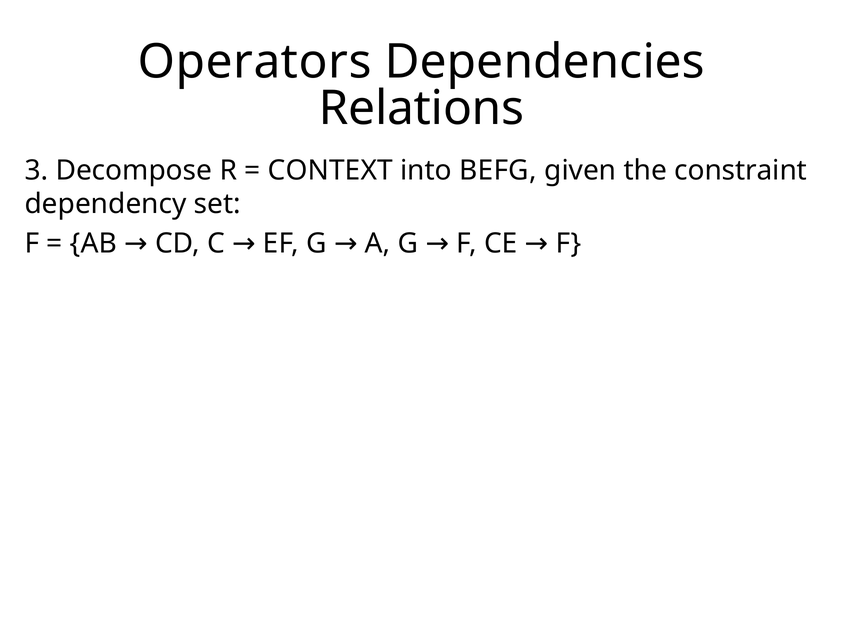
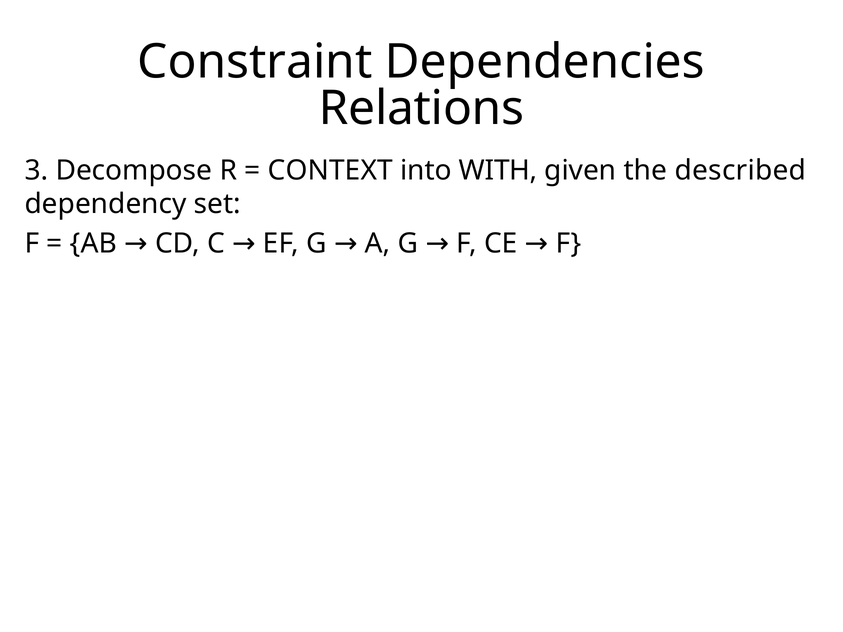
Operators: Operators -> Constraint (255, 62)
BEFG: BEFG -> WITH (498, 171)
constraint: constraint -> described (740, 171)
